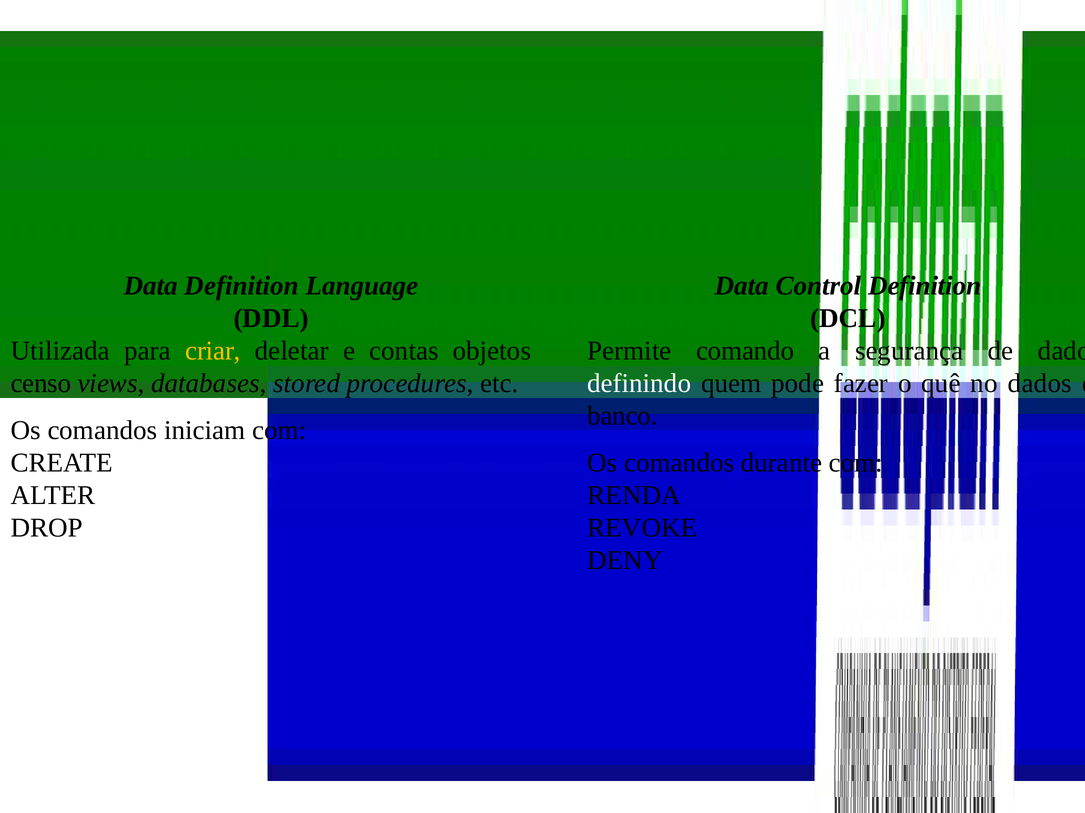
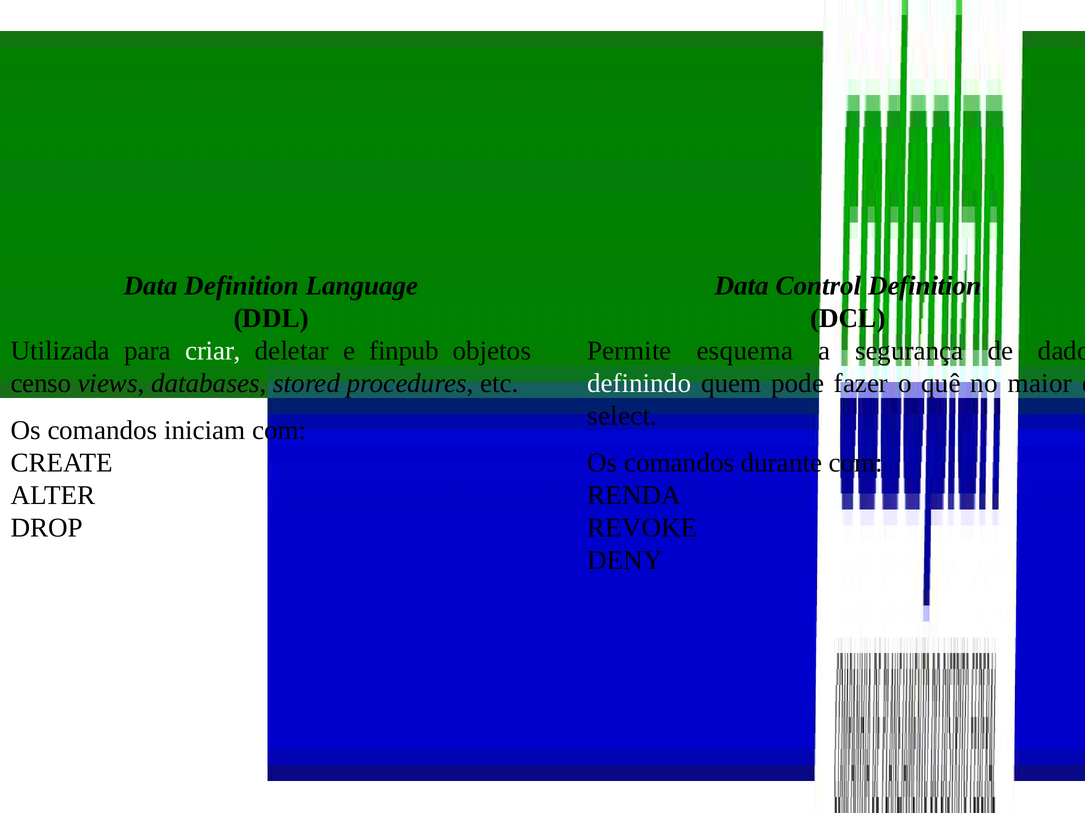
criar colour: yellow -> white (213, 351)
contas: contas -> finpub (404, 351)
comando: comando -> esquema (745, 351)
no dados: dados -> maior (1040, 384)
banco: banco -> select (622, 416)
